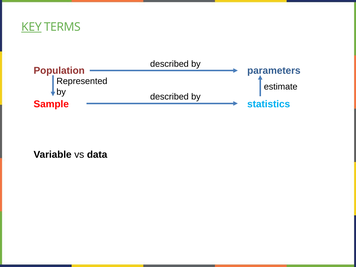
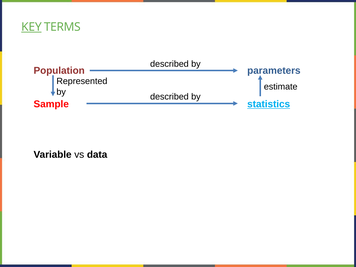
statistics underline: none -> present (269, 104)
